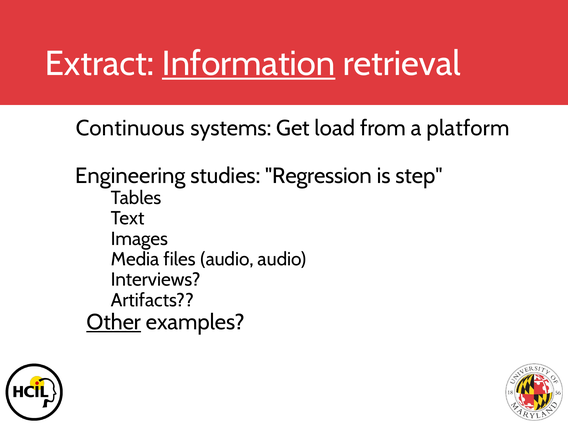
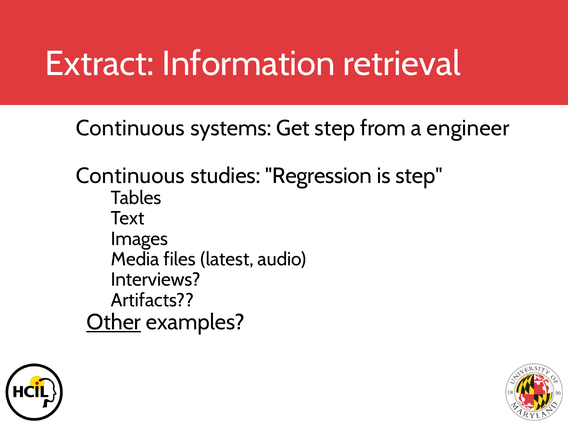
Information underline: present -> none (249, 64)
Get load: load -> step (335, 128)
platform: platform -> engineer (468, 128)
Engineering: Engineering -> Continuous (130, 176)
files audio: audio -> latest (227, 259)
